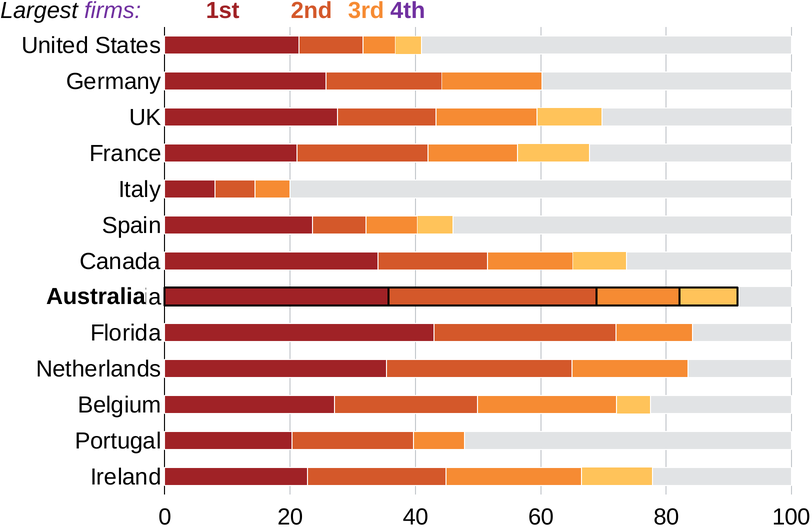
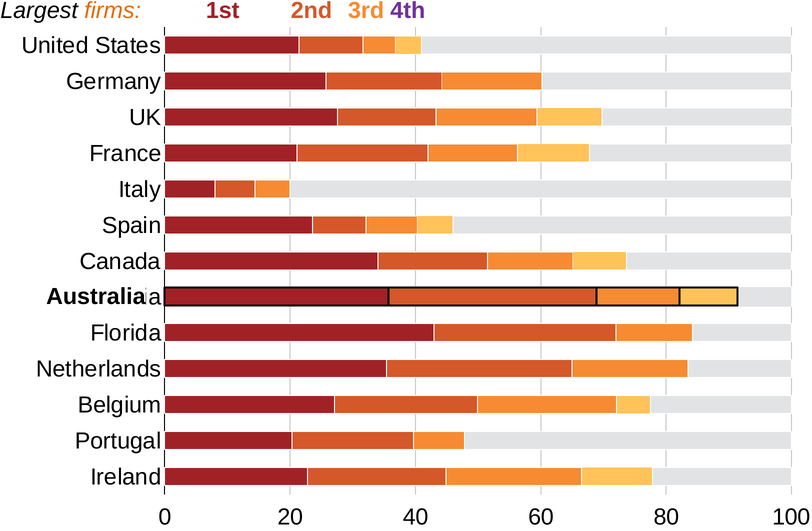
firms colour: purple -> orange (113, 11)
